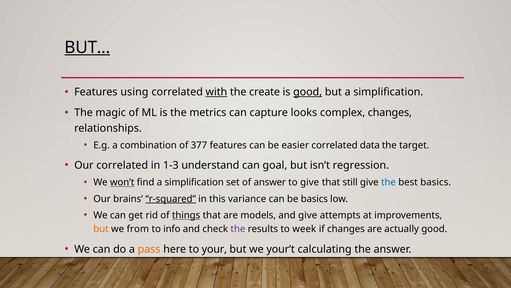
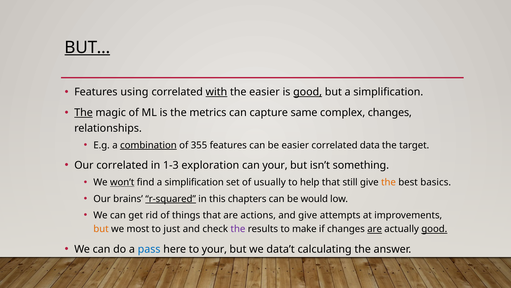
the create: create -> easier (264, 92)
The underline: none -> present (84, 113)
looks: looks -> same (304, 113)
combination underline: none -> present (148, 145)
377: 377 -> 355 (199, 145)
understand: understand -> exploration (210, 165)
can goal: goal -> your (275, 165)
regression: regression -> something (361, 165)
of answer: answer -> usually (270, 182)
to give: give -> help (310, 182)
the colour: blue -> orange (389, 182)
variance: variance -> chapters (247, 198)
be basics: basics -> would (314, 198)
things underline: present -> none (186, 215)
models: models -> actions (258, 215)
from: from -> most (138, 229)
info: info -> just (172, 229)
week: week -> make (304, 229)
are underline: none -> present (375, 229)
good underline: none -> present (434, 229)
pass colour: orange -> blue (149, 249)
your’t: your’t -> data’t (281, 249)
